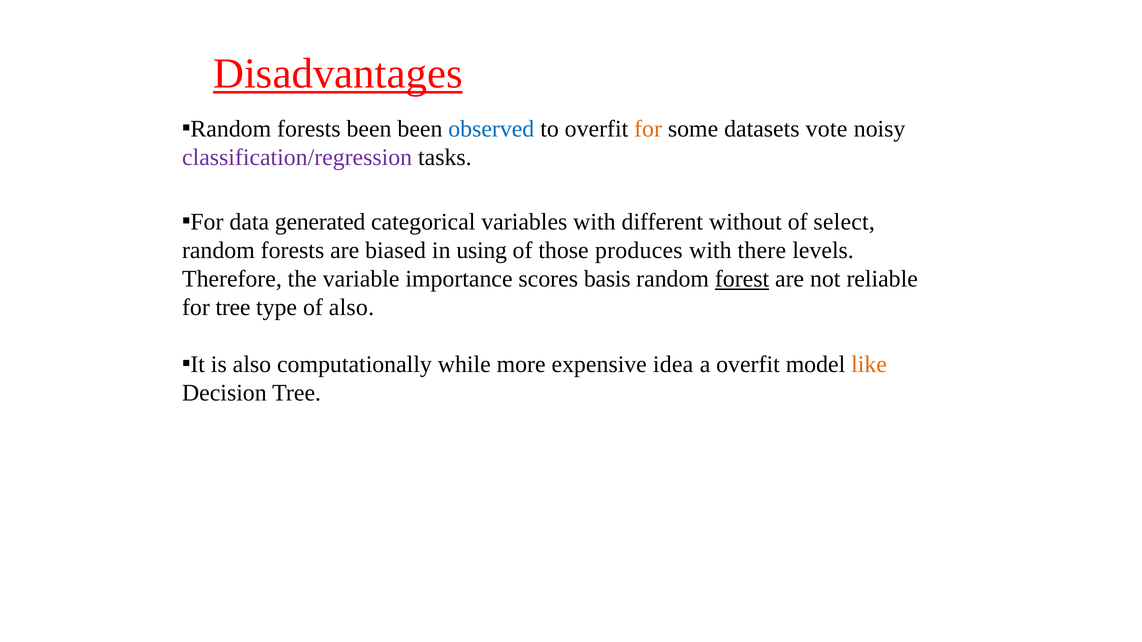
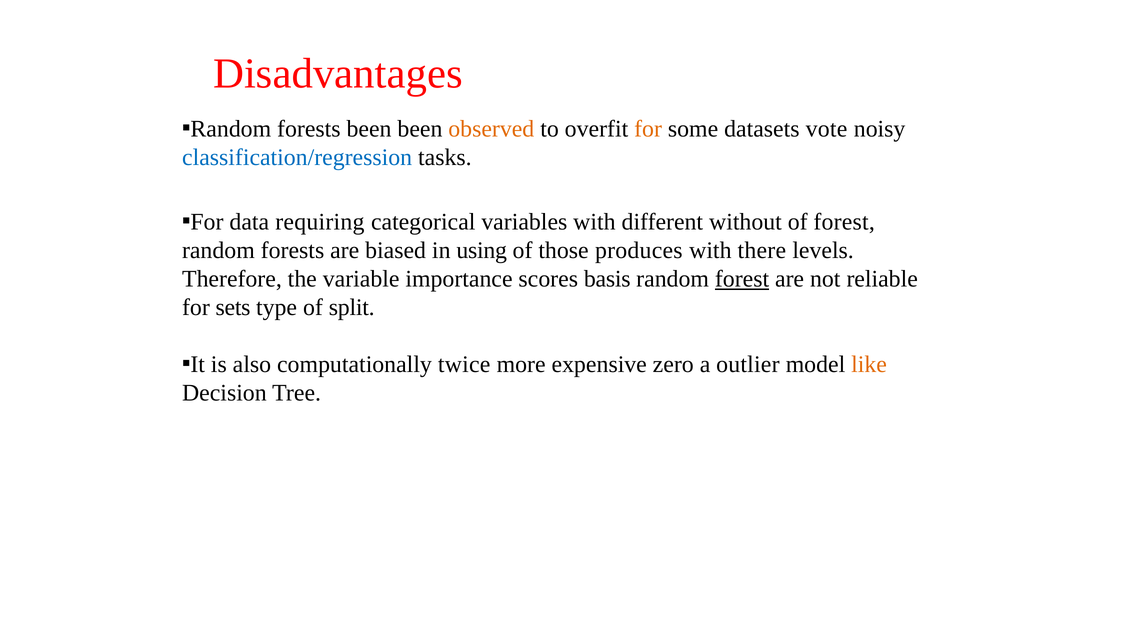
Disadvantages underline: present -> none (338, 74)
observed colour: blue -> orange (491, 129)
classification/regression colour: purple -> blue (297, 158)
generated: generated -> requiring (320, 222)
of select: select -> forest (844, 222)
for tree: tree -> sets (233, 308)
of also: also -> split (352, 308)
while: while -> twice (464, 365)
idea: idea -> zero (673, 365)
a overfit: overfit -> outlier (748, 365)
